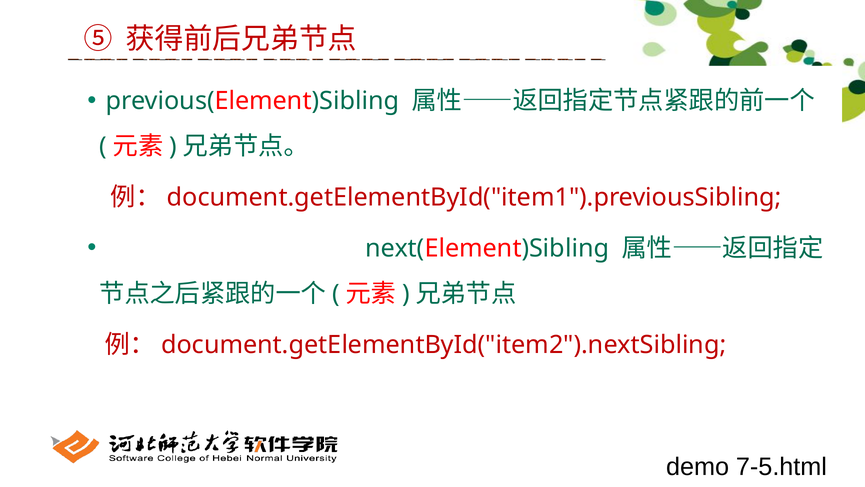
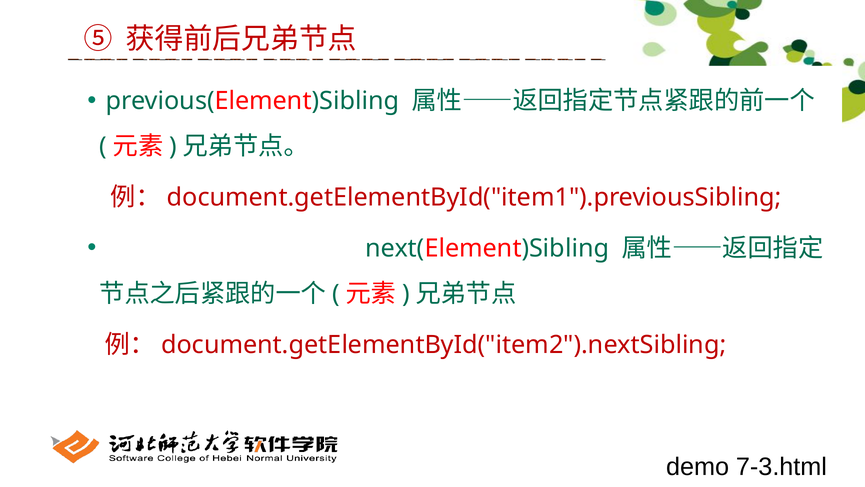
7-5.html: 7-5.html -> 7-3.html (781, 467)
